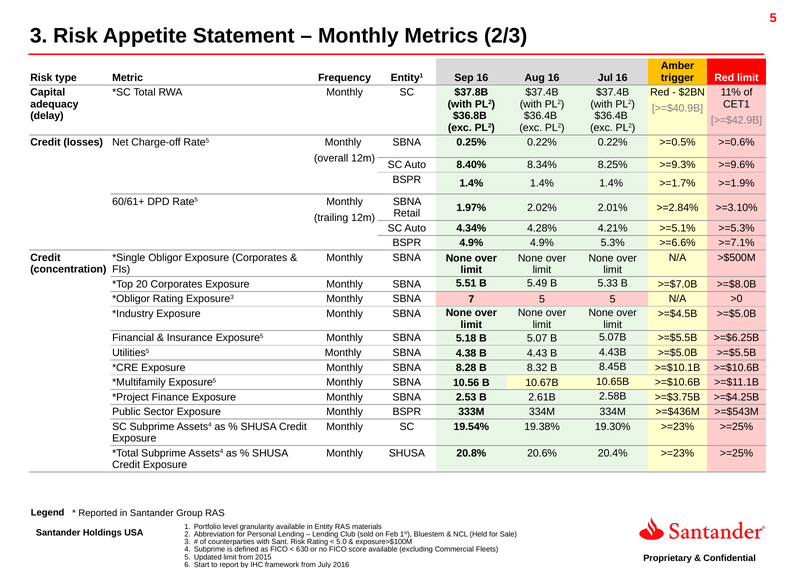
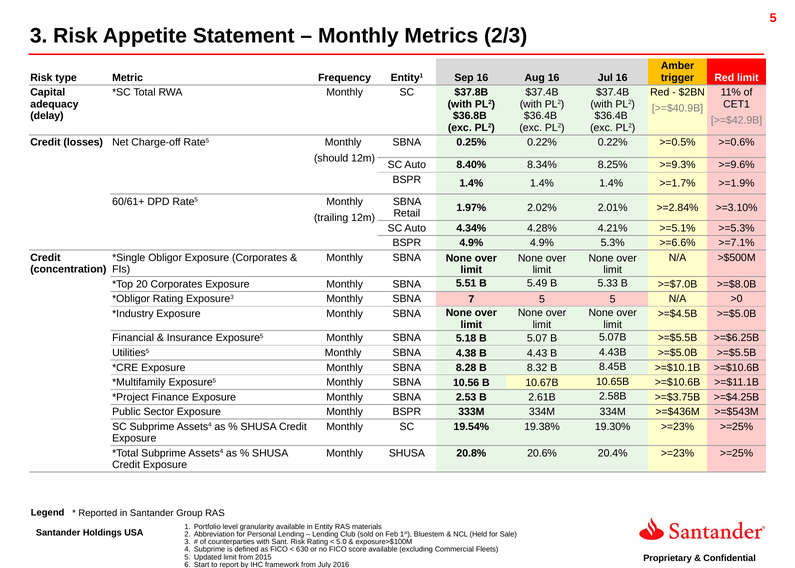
overall: overall -> should (331, 158)
